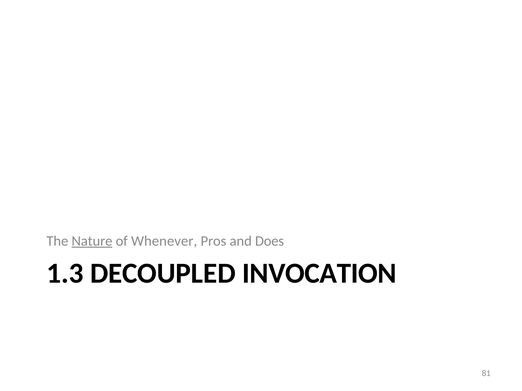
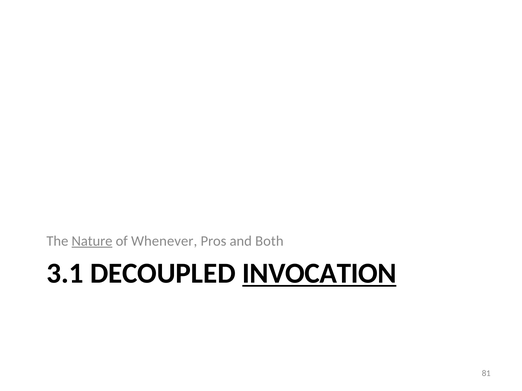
Does: Does -> Both (269, 241)
1.3: 1.3 -> 3.1 (65, 274)
INVOCATION underline: none -> present (319, 274)
